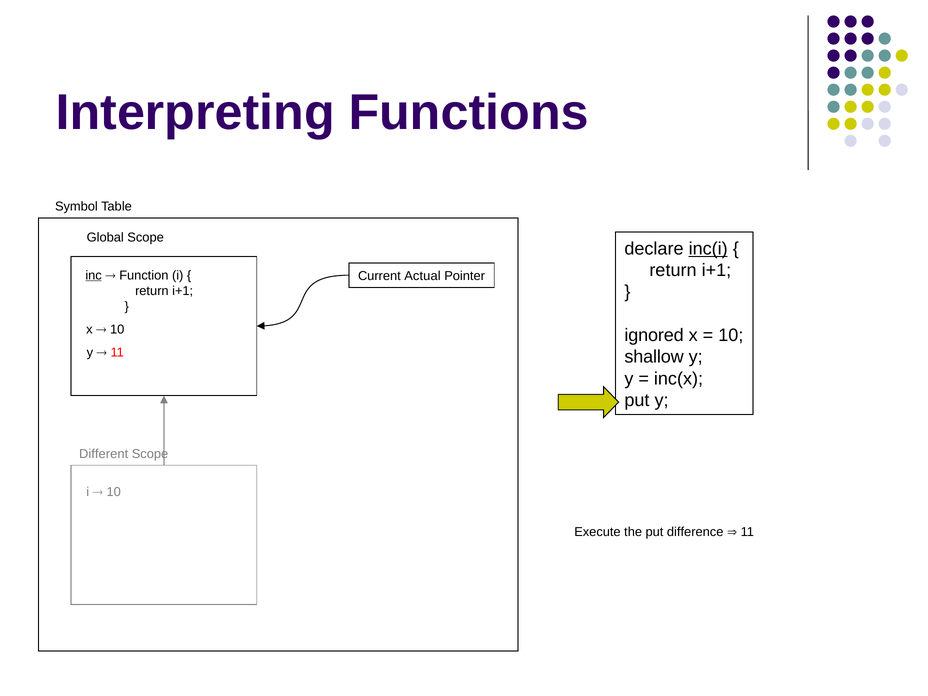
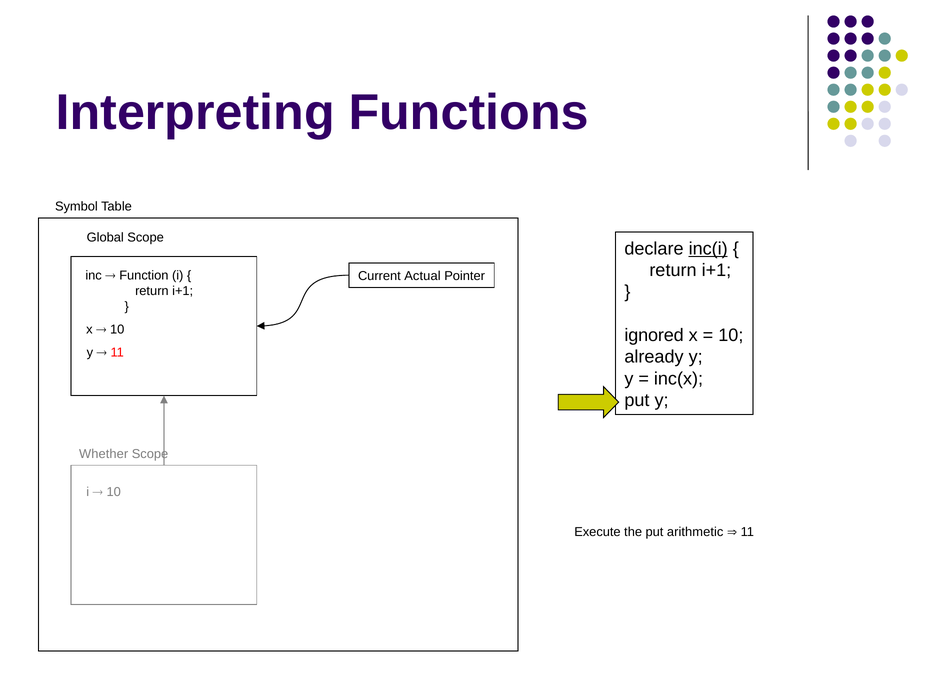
inc underline: present -> none (94, 275)
shallow: shallow -> already (654, 357)
Different: Different -> Whether (104, 454)
difference: difference -> arithmetic (695, 532)
